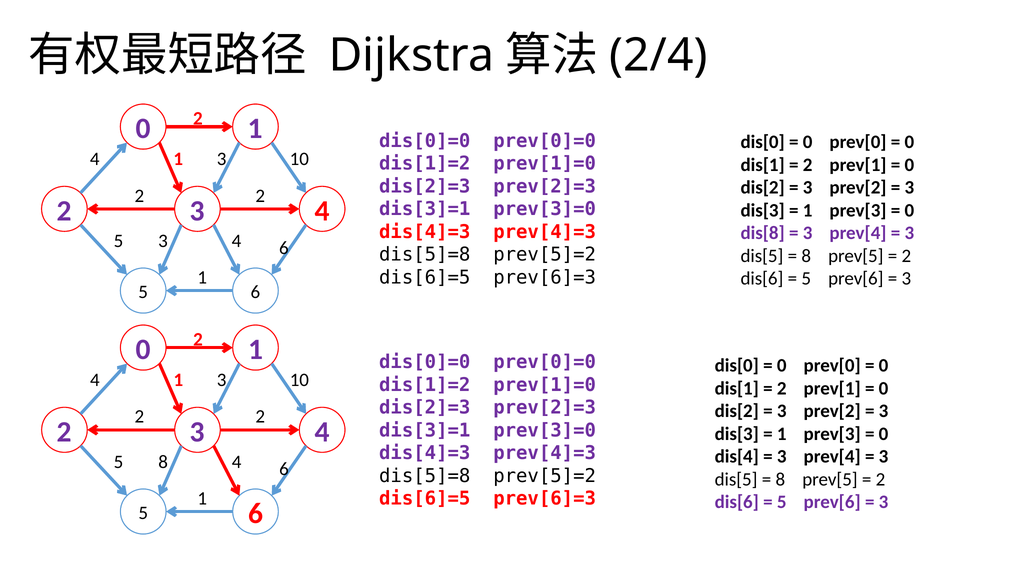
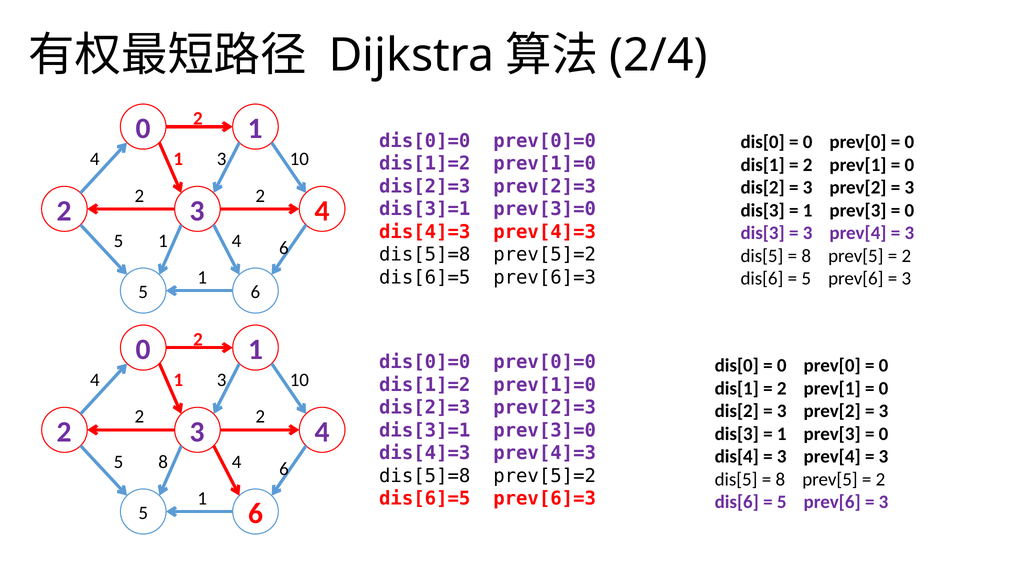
dis[8: dis[8 -> dis[3 (763, 233)
5 3: 3 -> 1 (163, 241)
